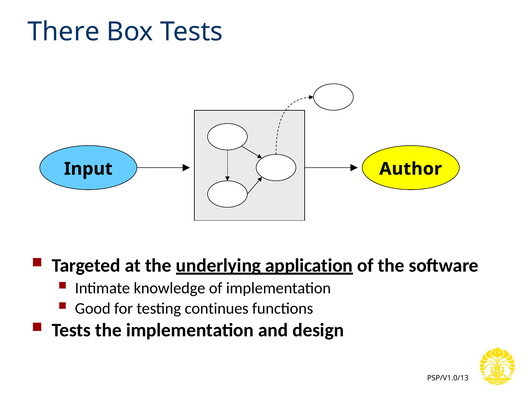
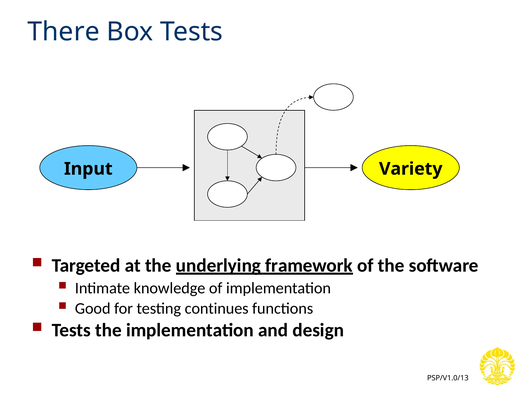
Author: Author -> Variety (411, 169)
application: application -> framework (309, 266)
